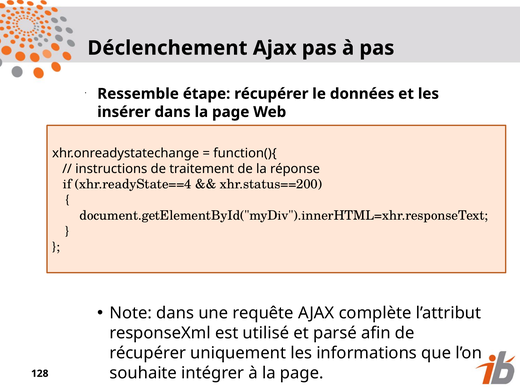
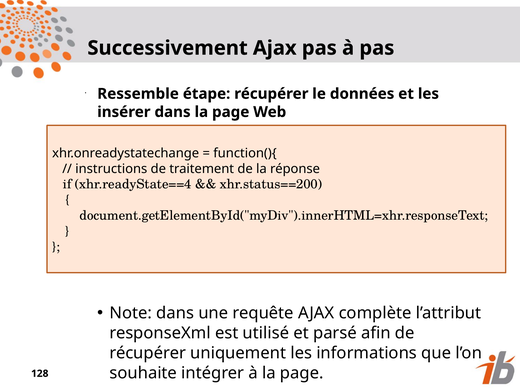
Déclenchement: Déclenchement -> Successivement (168, 48)
